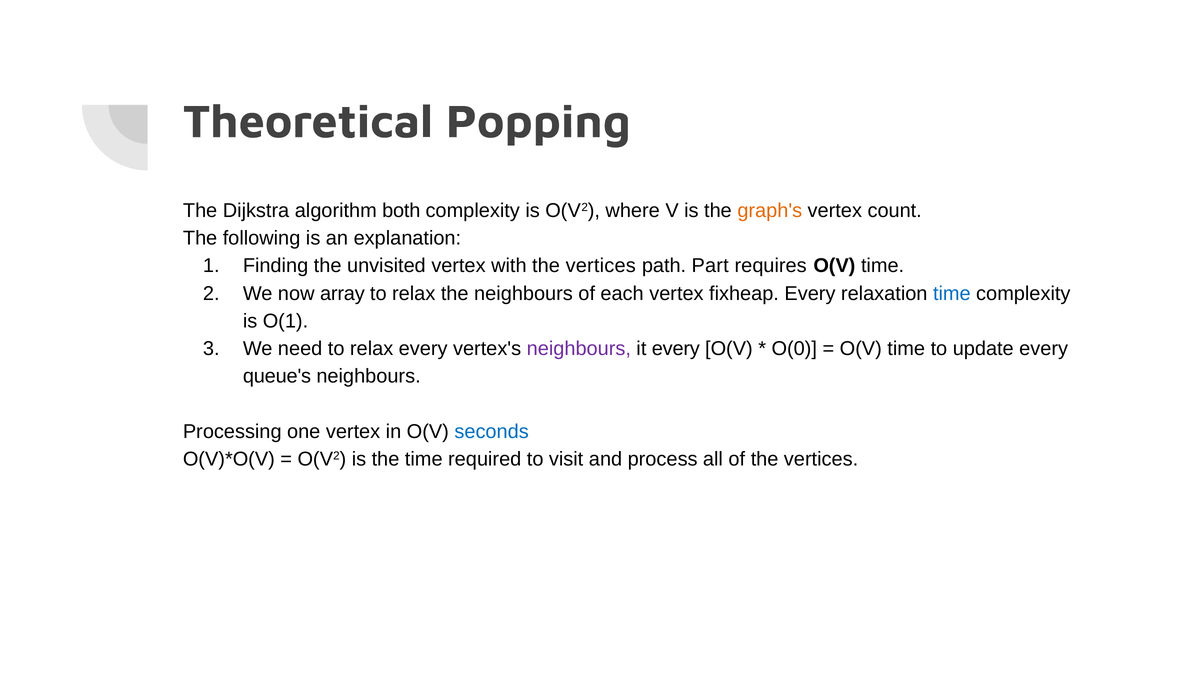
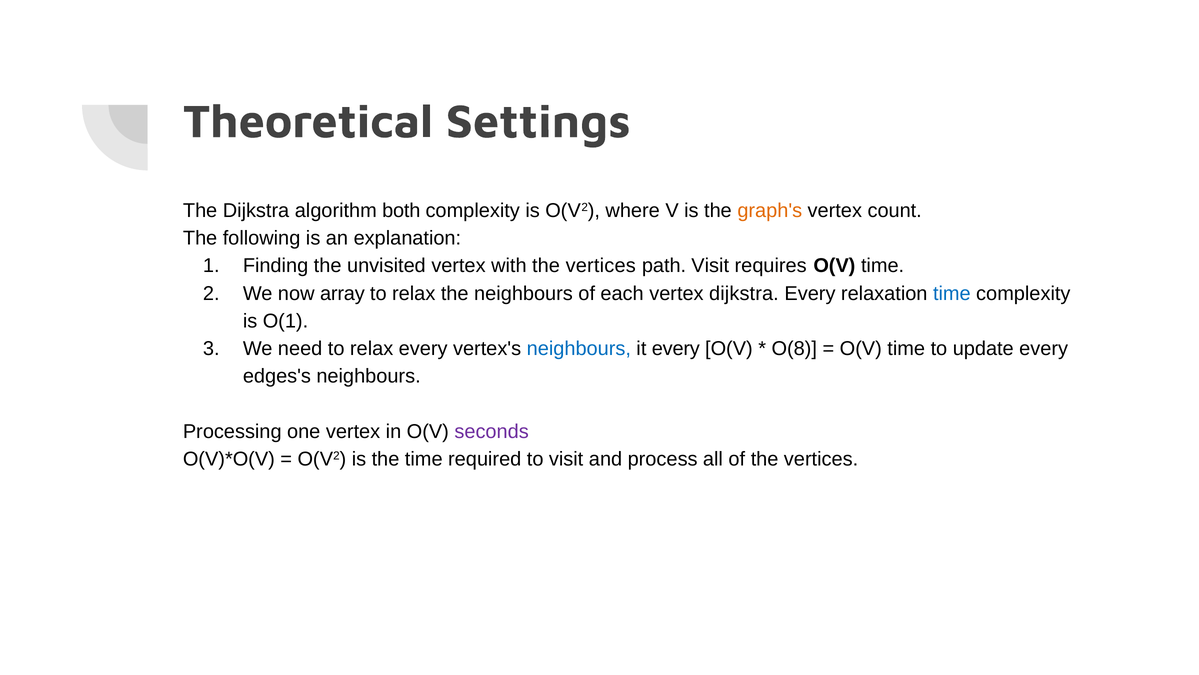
Popping: Popping -> Settings (538, 122)
path Part: Part -> Visit (710, 266)
vertex fixheap: fixheap -> dijkstra (744, 293)
neighbours colour: purple -> blue (579, 348)
O(0: O(0 -> O(8 (794, 348)
queue's: queue's -> edges's (277, 376)
seconds colour: blue -> purple (492, 431)
